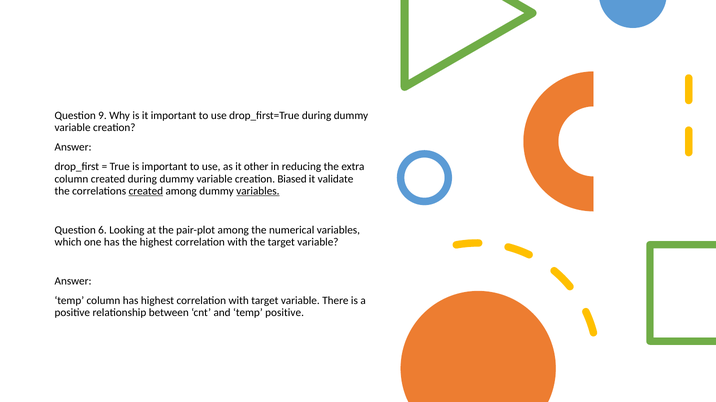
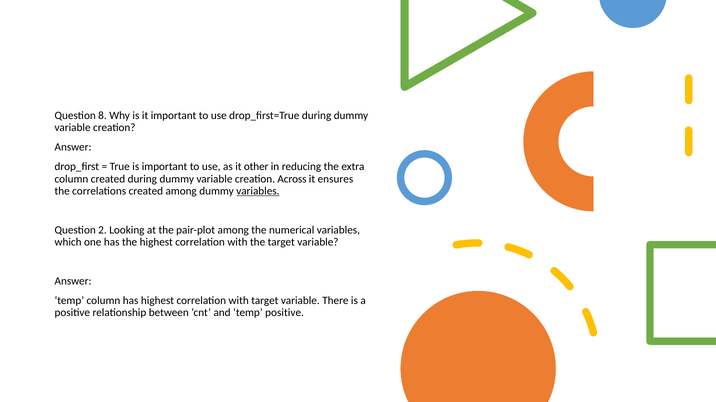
9: 9 -> 8 (102, 116)
Biased: Biased -> Across (292, 179)
validate: validate -> ensures (335, 179)
created underline: present -> none (146, 191)
6: 6 -> 2 (102, 230)
